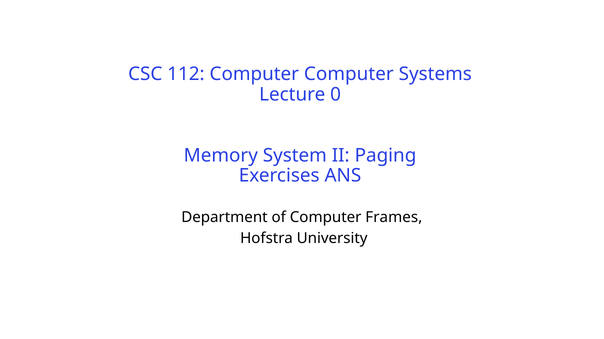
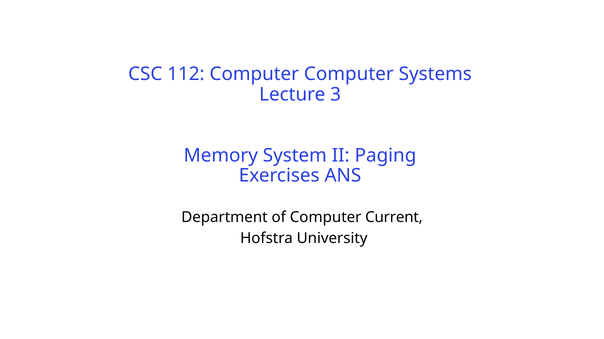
0: 0 -> 3 (336, 95)
Frames: Frames -> Current (394, 218)
